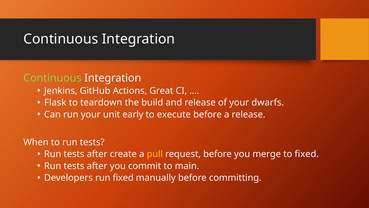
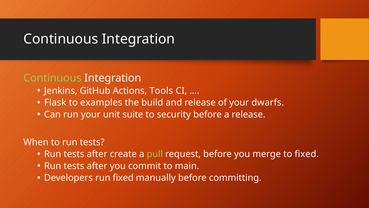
Great: Great -> Tools (161, 91)
teardown: teardown -> examples (101, 102)
early: early -> suite (133, 114)
execute: execute -> security (174, 114)
pull colour: yellow -> light green (155, 154)
